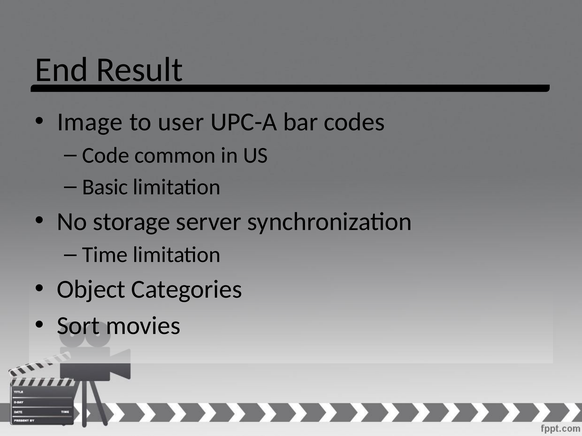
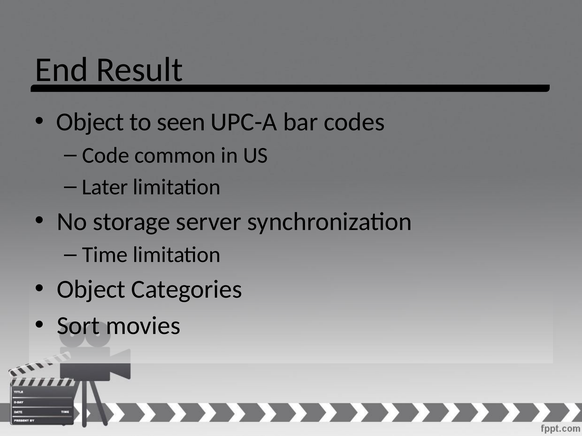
Image: Image -> Object (90, 122)
user: user -> seen (181, 122)
Basic: Basic -> Later (105, 187)
